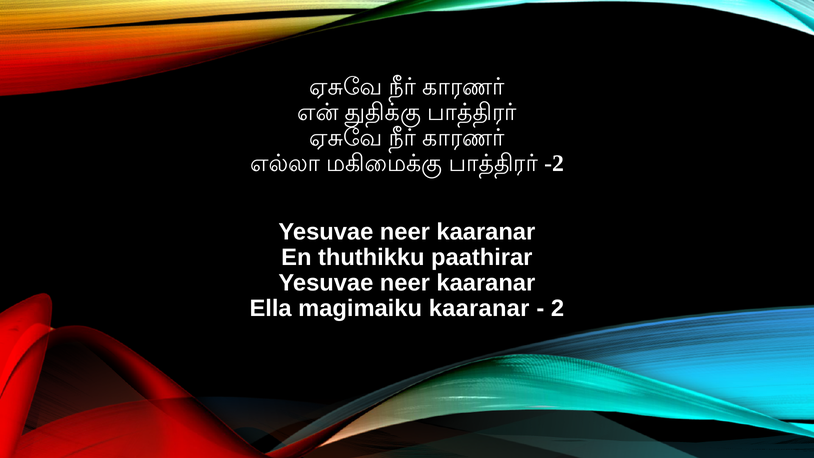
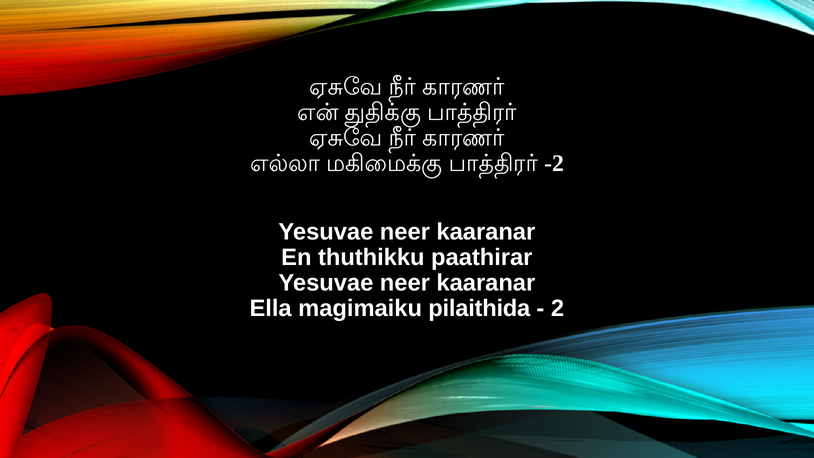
magimaiku kaaranar: kaaranar -> pilaithida (479, 308)
